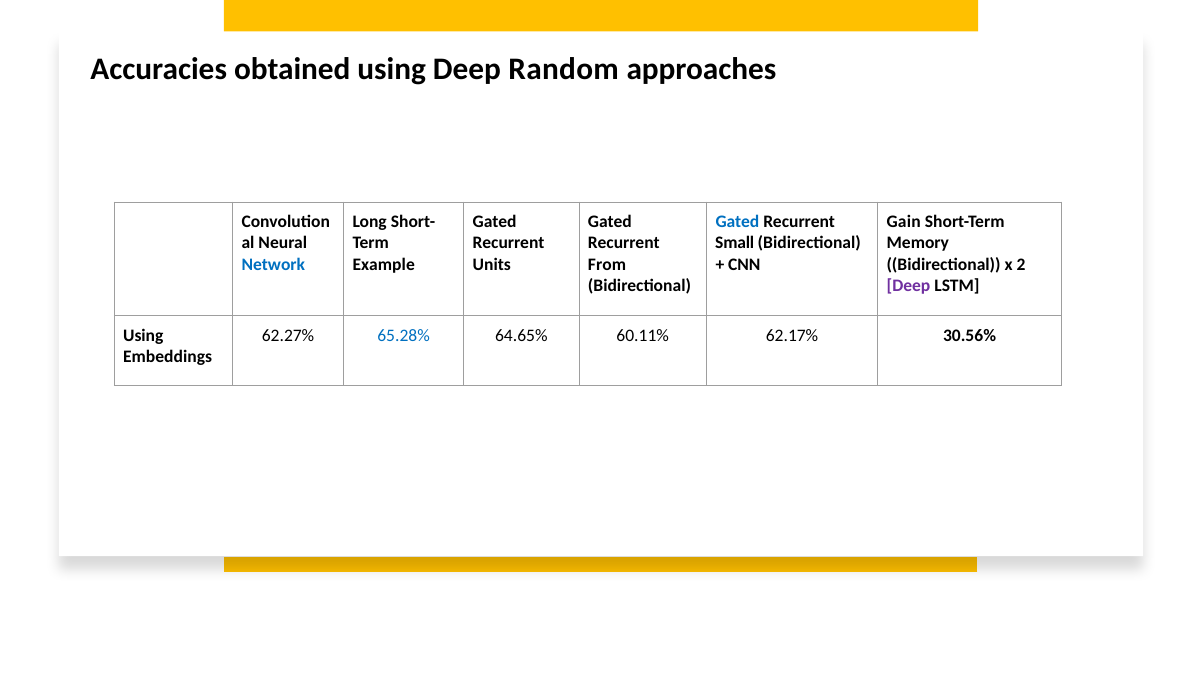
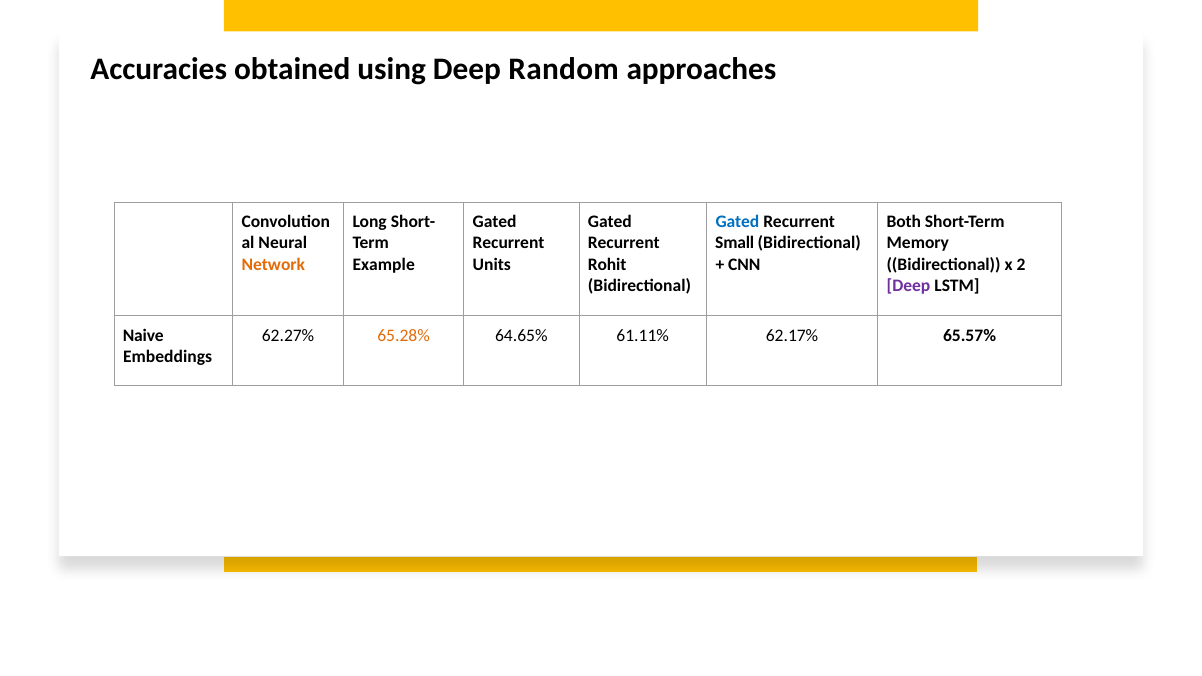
Gain: Gain -> Both (904, 222)
Network colour: blue -> orange (273, 265)
From: From -> Rohit (607, 265)
Using: Using -> Naive (143, 336)
65.28% colour: blue -> orange (404, 336)
60.11%: 60.11% -> 61.11% (643, 336)
30.56%: 30.56% -> 65.57% (970, 336)
